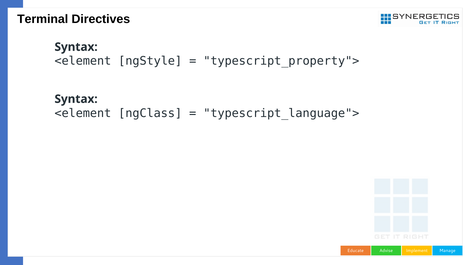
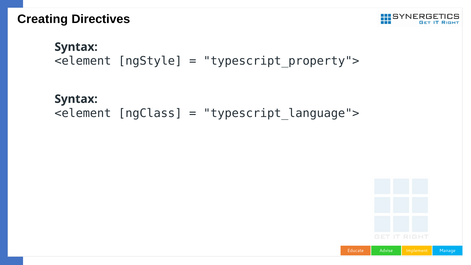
Terminal: Terminal -> Creating (43, 19)
